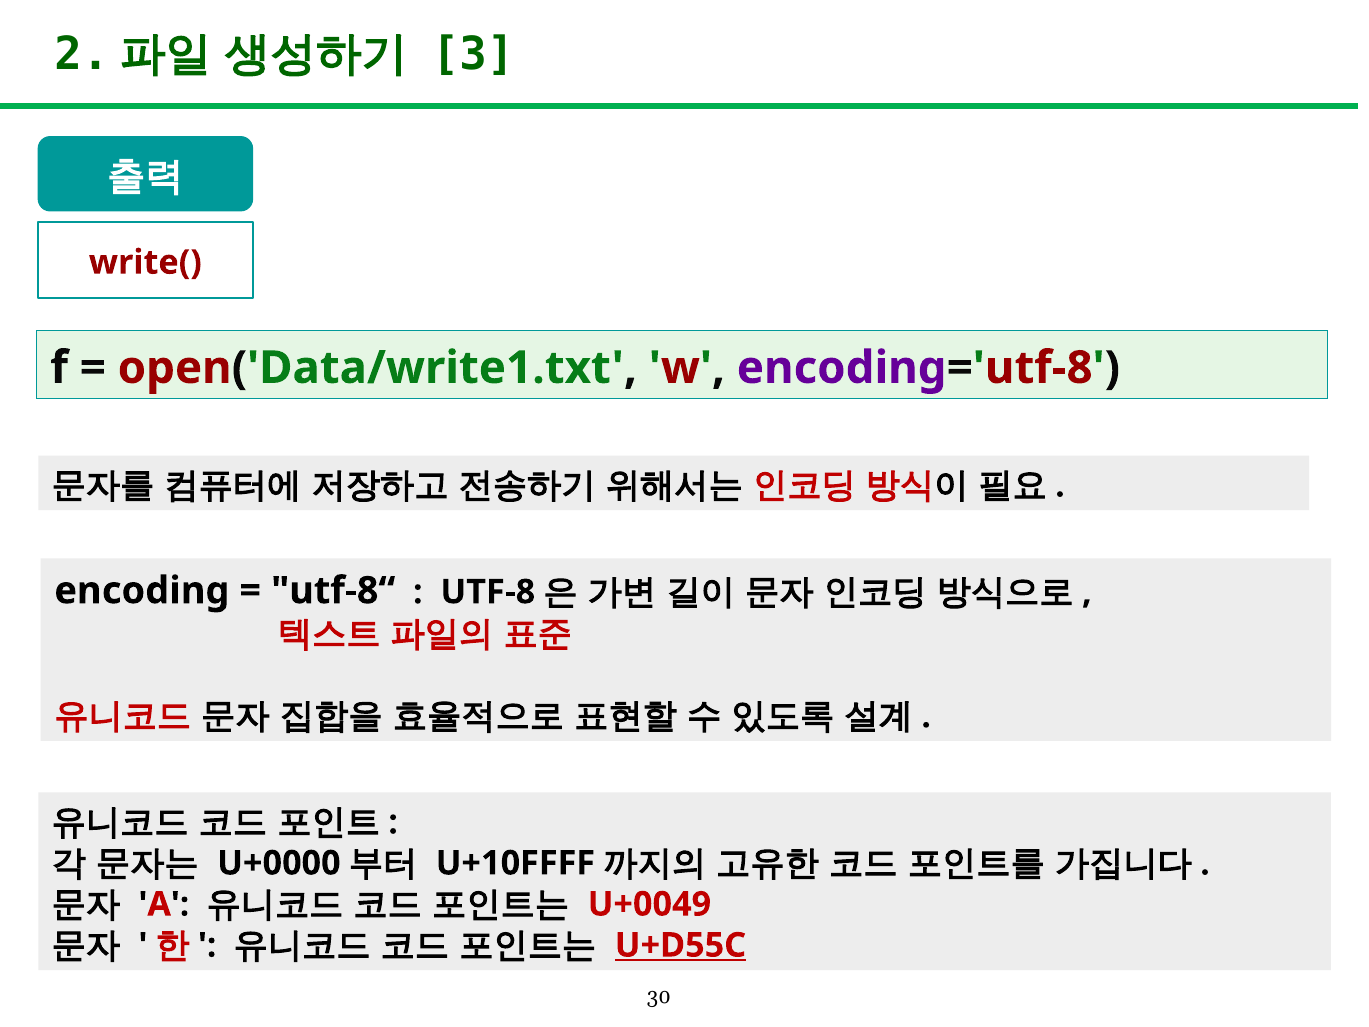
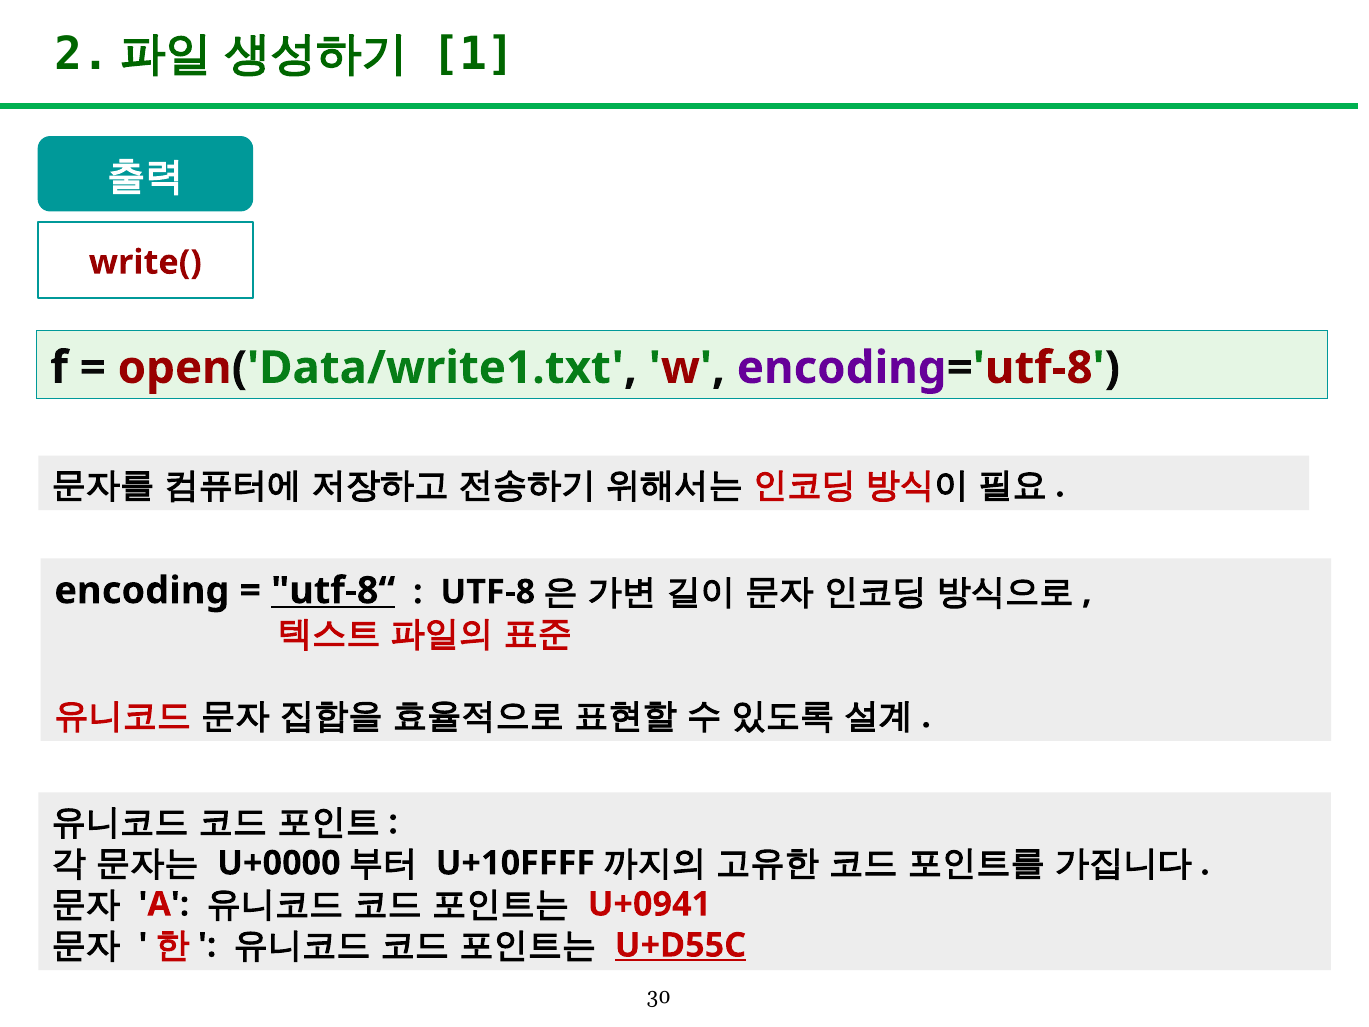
3: 3 -> 1 (473, 54)
utf-8“ underline: none -> present (333, 591)
U+0049: U+0049 -> U+0941 (649, 904)
